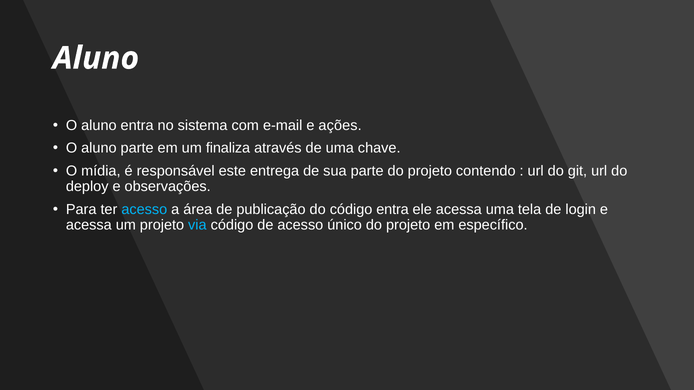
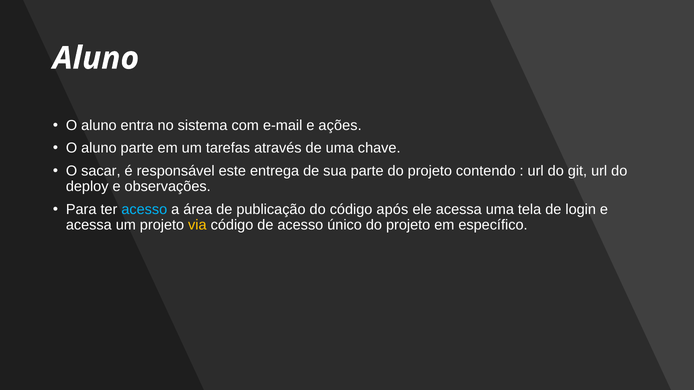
finaliza: finaliza -> tarefas (228, 148)
mídia: mídia -> sacar (101, 171)
código entra: entra -> após (392, 210)
via colour: light blue -> yellow (197, 225)
